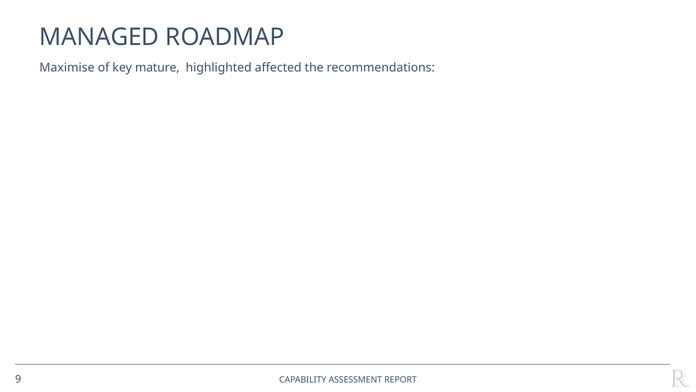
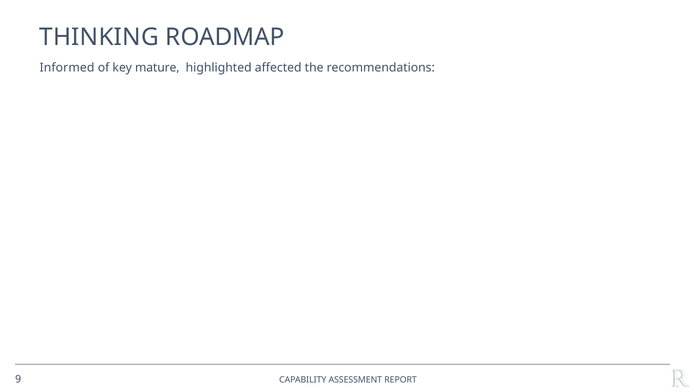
MANAGED: MANAGED -> THINKING (99, 37)
Maximise: Maximise -> Informed (67, 68)
